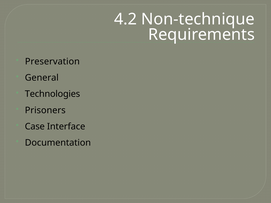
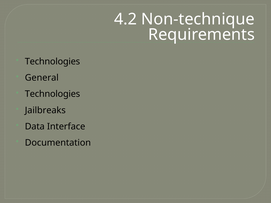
Preservation: Preservation -> Technologies (52, 62)
Prisoners: Prisoners -> Jailbreaks (45, 110)
Case: Case -> Data (35, 127)
